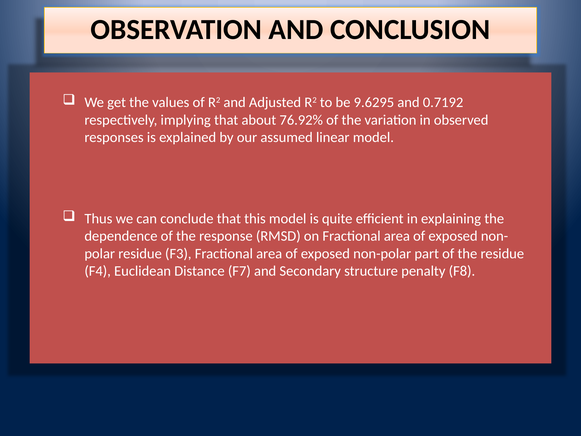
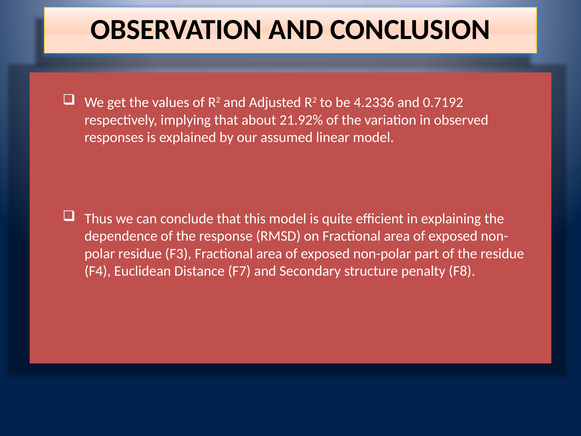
9.6295: 9.6295 -> 4.2336 (374, 102)
76.92%: 76.92% -> 21.92% (301, 120)
